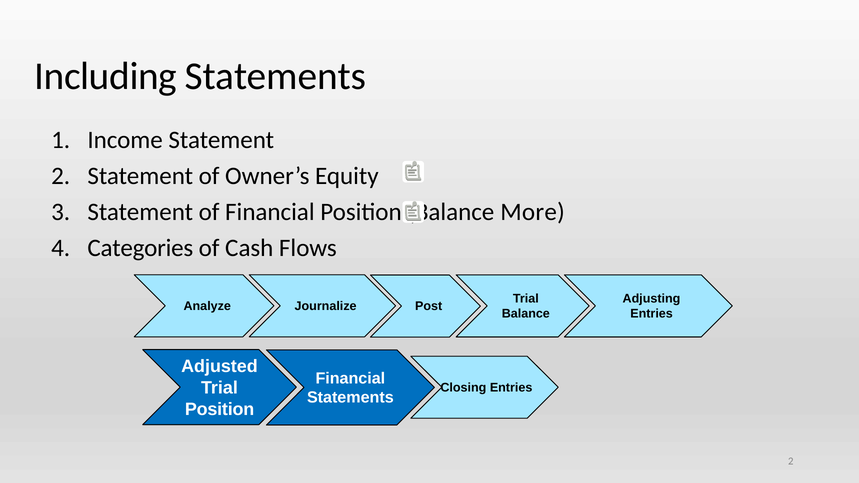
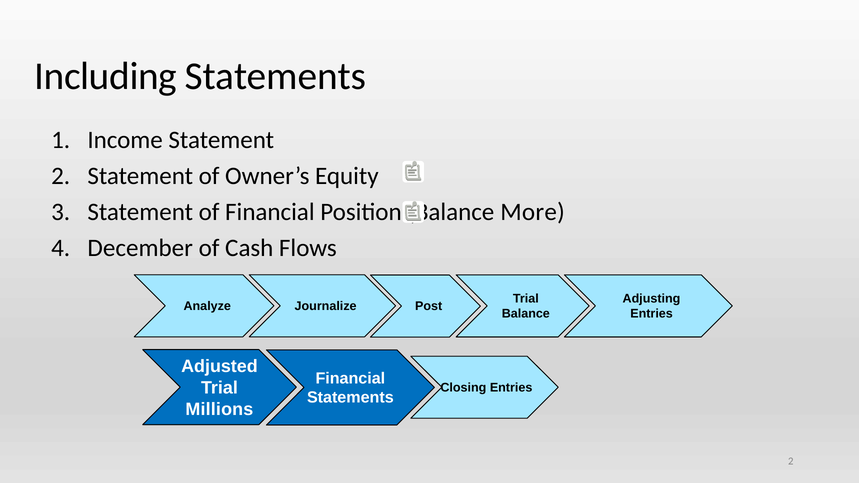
Categories: Categories -> December (140, 248)
Position: Position -> Millions (219, 409)
